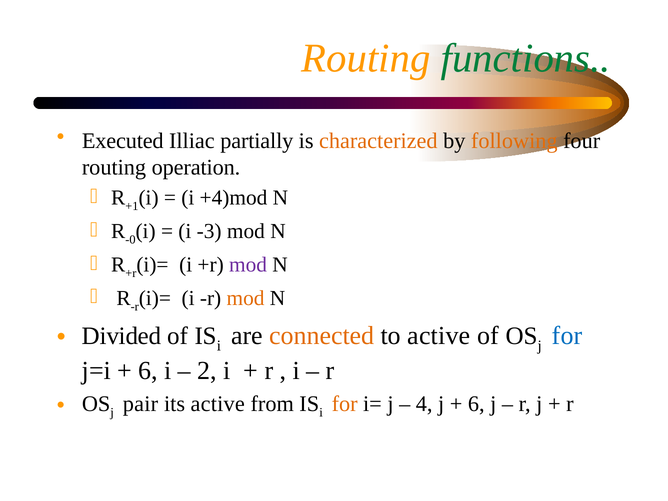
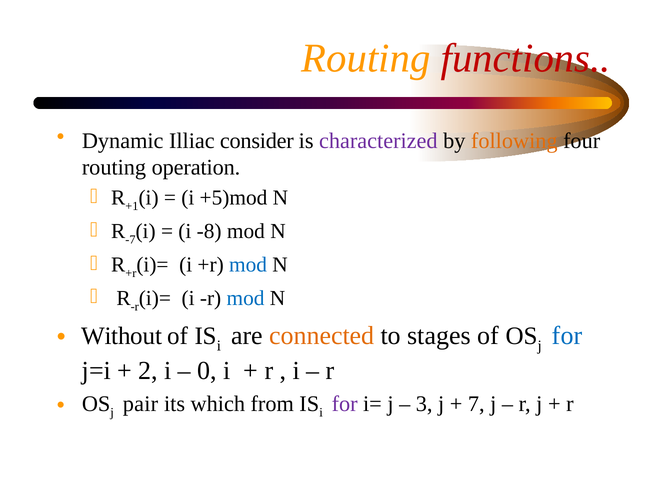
functions colour: green -> red (526, 58)
Executed: Executed -> Dynamic (123, 141)
partially: partially -> consider (257, 141)
characterized colour: orange -> purple (378, 141)
+4)mod: +4)mod -> +5)mod (233, 198)
-0: -0 -> -7 (130, 240)
-3: -3 -> -8 (209, 231)
mod colour: purple -> blue (248, 265)
mod colour: orange -> blue (246, 298)
Divided: Divided -> Without (122, 336)
to active: active -> stages (439, 336)
6: 6 -> 2 (148, 371)
2: 2 -> 0 (207, 371)
its active: active -> which (218, 404)
for colour: orange -> purple (345, 404)
4: 4 -> 3 (424, 404)
6: 6 -> 7 (476, 404)
